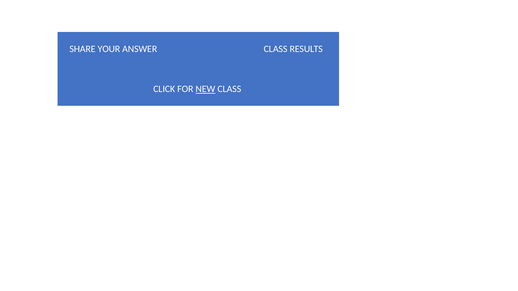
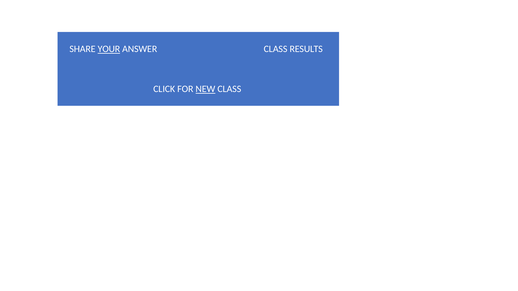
YOUR underline: none -> present (109, 49)
